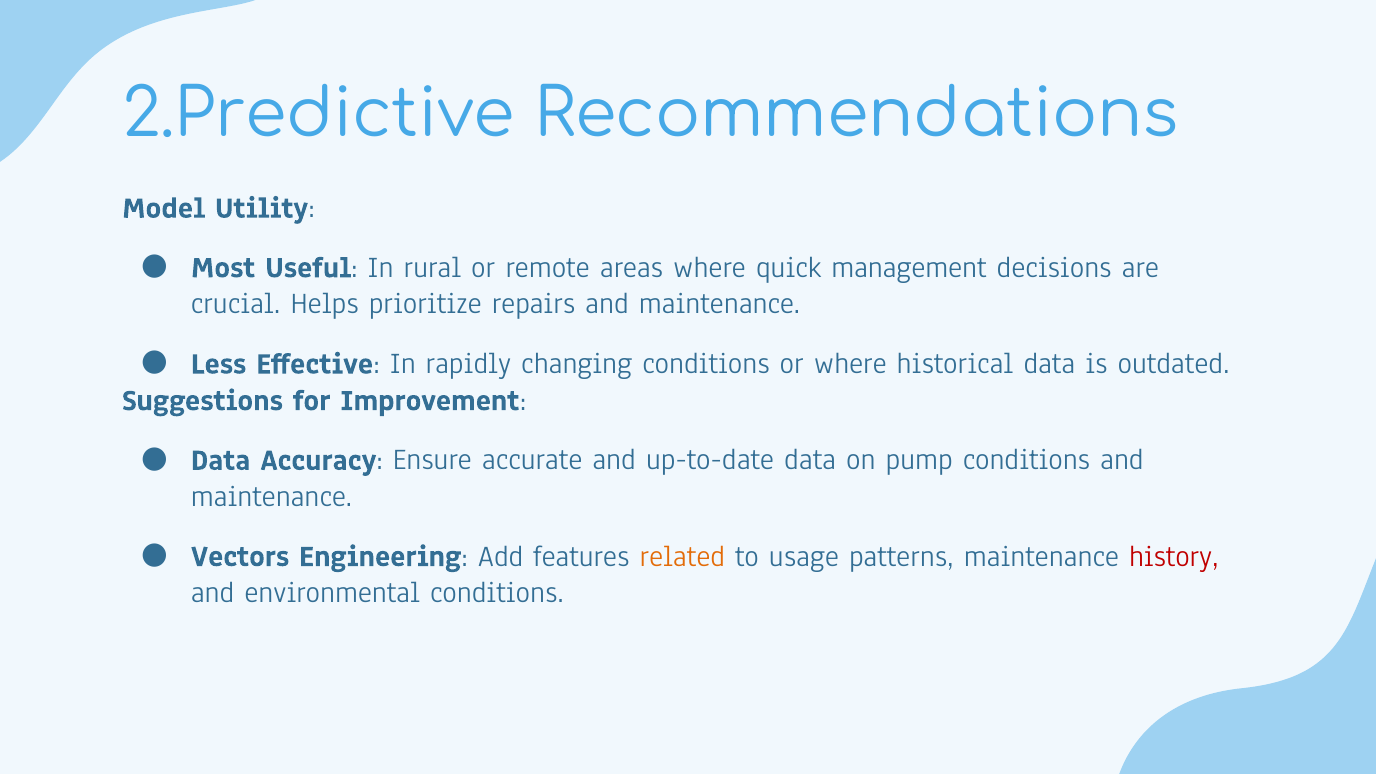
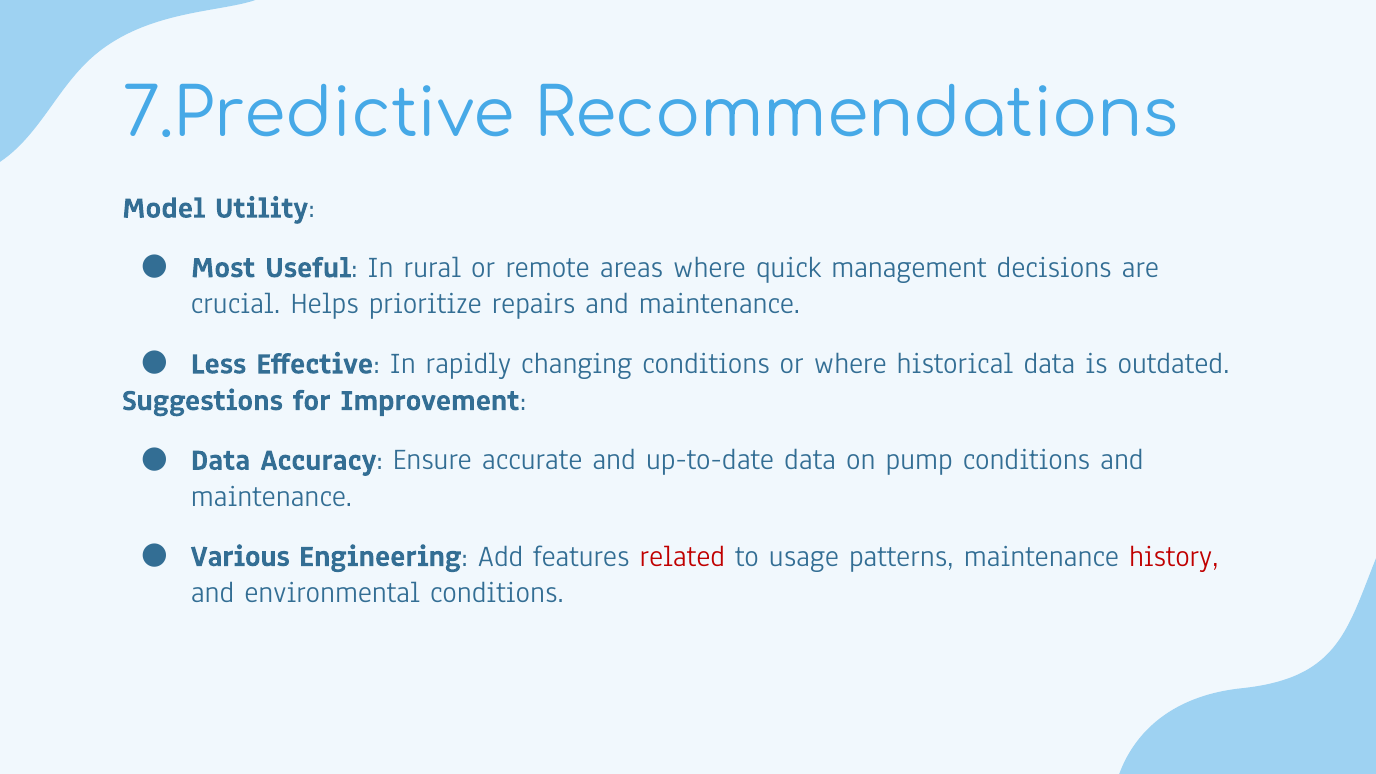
2.Predictive: 2.Predictive -> 7.Predictive (318, 115)
Vectors: Vectors -> Various (240, 556)
related colour: orange -> red (682, 556)
